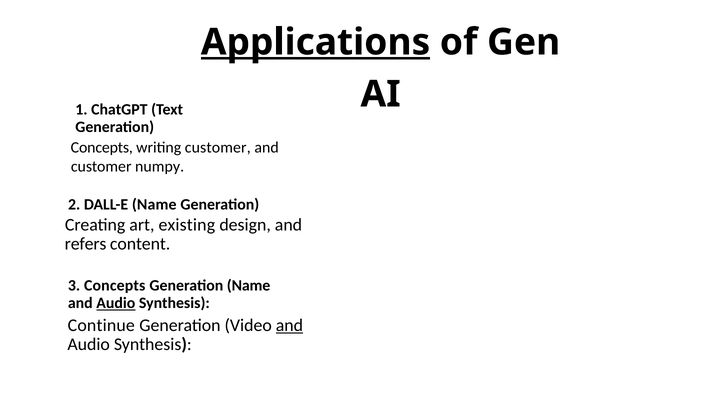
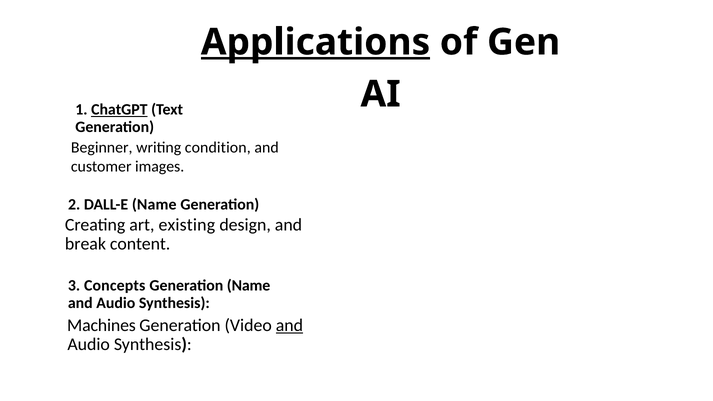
ChatGPT underline: none -> present (119, 109)
Concepts: Concepts -> Beginner (102, 148)
writing customer: customer -> condition (218, 148)
numpy: numpy -> images (160, 166)
refers: refers -> break (85, 244)
Audio underline: present -> none (116, 303)
Continue: Continue -> Machines (101, 325)
